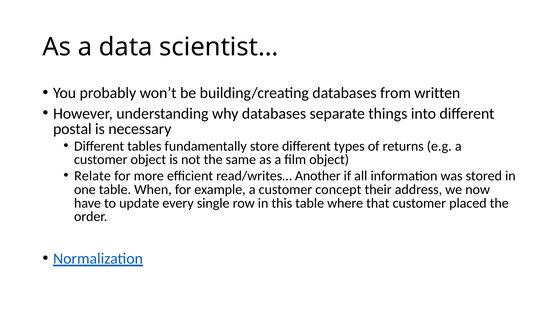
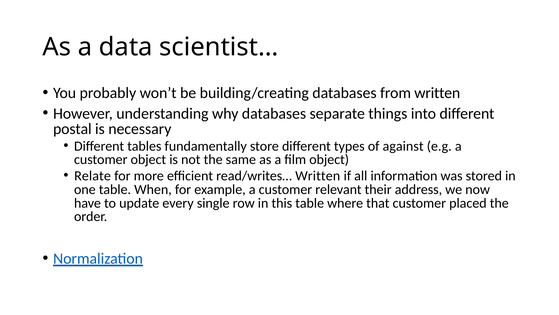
returns: returns -> against (403, 146)
read/writes… Another: Another -> Written (318, 176)
concept: concept -> relevant (338, 189)
